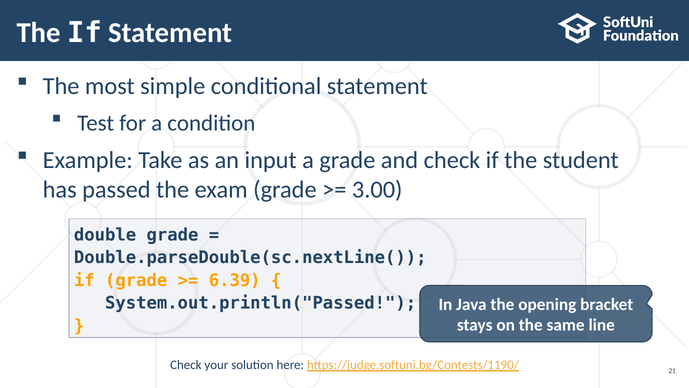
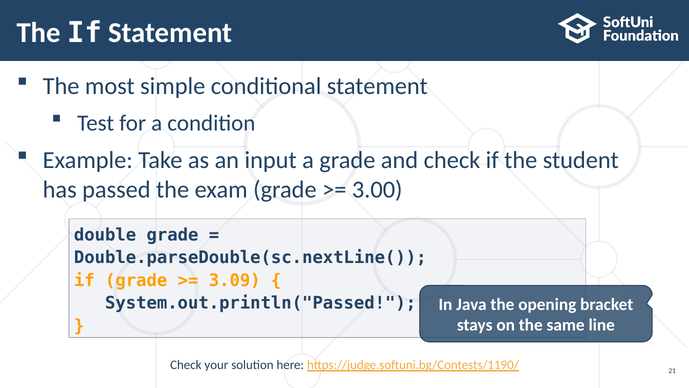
6.39: 6.39 -> 3.09 (235, 280)
